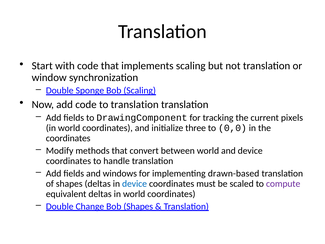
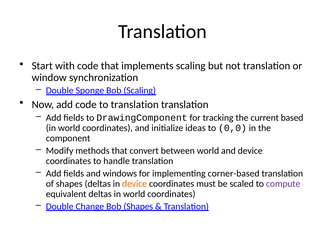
pixels: pixels -> based (292, 118)
three: three -> ideas (196, 128)
coordinates: coordinates -> component (68, 138)
drawn-based: drawn-based -> corner-based (234, 173)
device colour: blue -> orange (135, 183)
